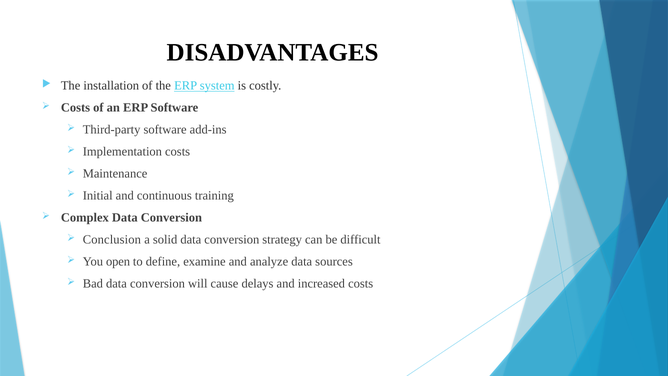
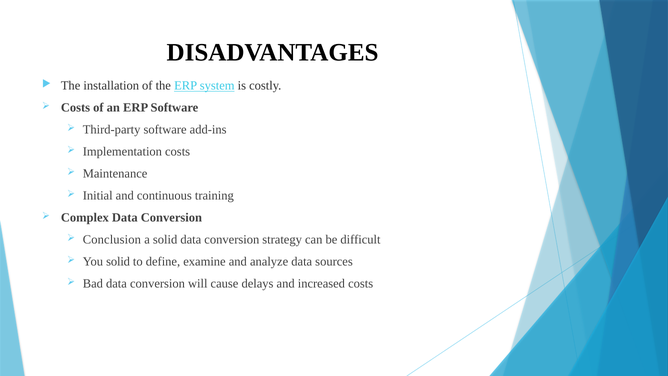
You open: open -> solid (118, 262)
